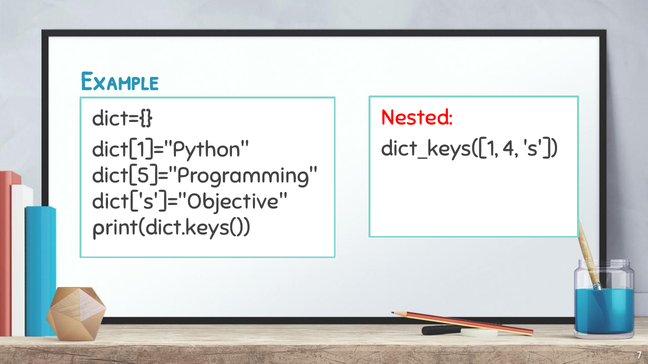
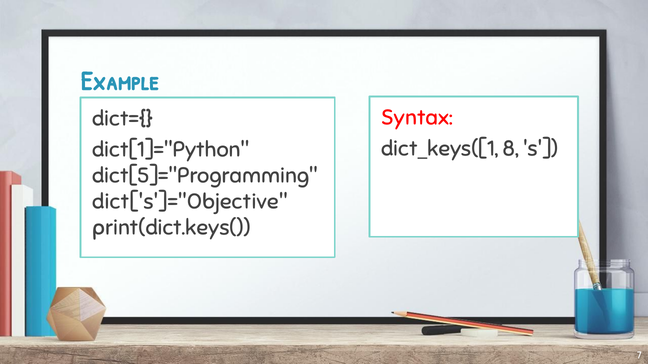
Nested: Nested -> Syntax (417, 118)
4: 4 -> 8 (511, 149)
